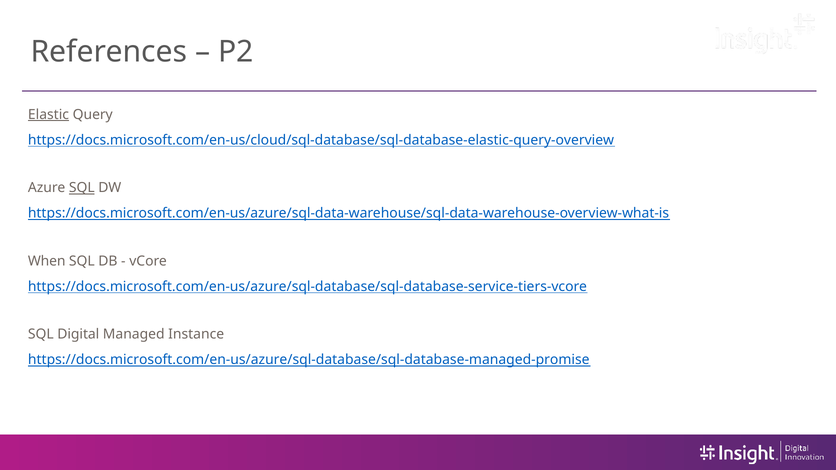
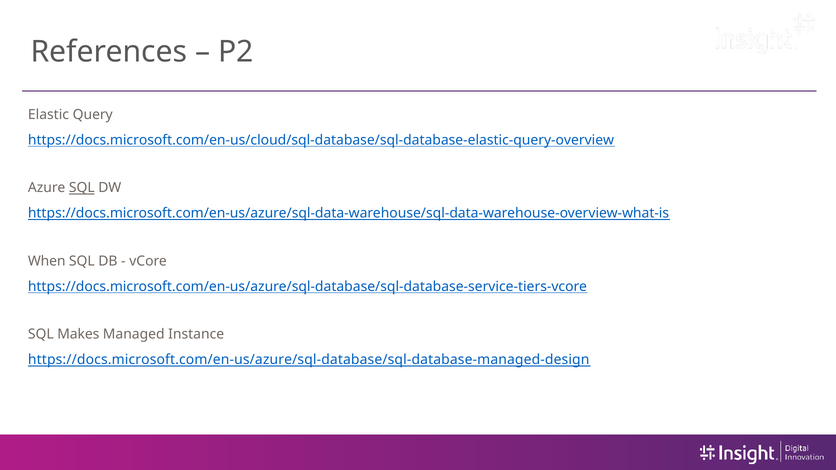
Elastic underline: present -> none (49, 115)
Digital: Digital -> Makes (78, 335)
https://docs.microsoft.com/en-us/azure/sql-database/sql-database-managed-promise: https://docs.microsoft.com/en-us/azure/sql-database/sql-database-managed-promise -> https://docs.microsoft.com/en-us/azure/sql-database/sql-database-managed-design (309, 360)
